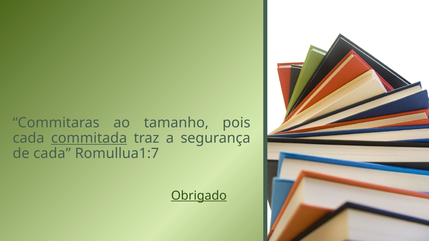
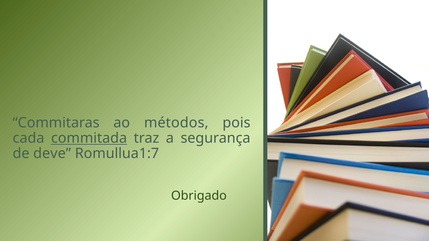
tamanho: tamanho -> métodos (176, 123)
de cada: cada -> deve (52, 154)
Obrigado underline: present -> none (199, 196)
